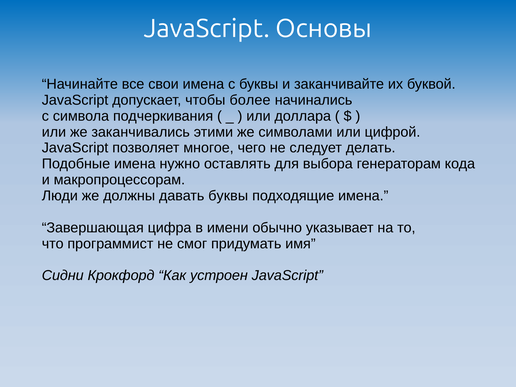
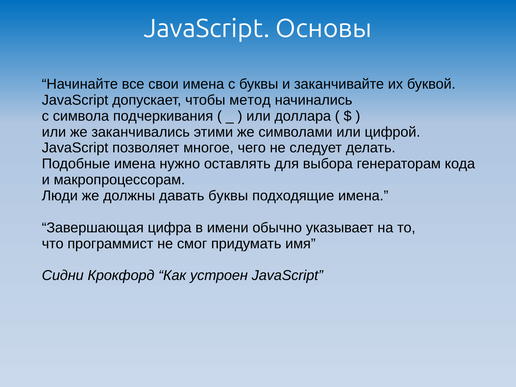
более: более -> метод (250, 100)
